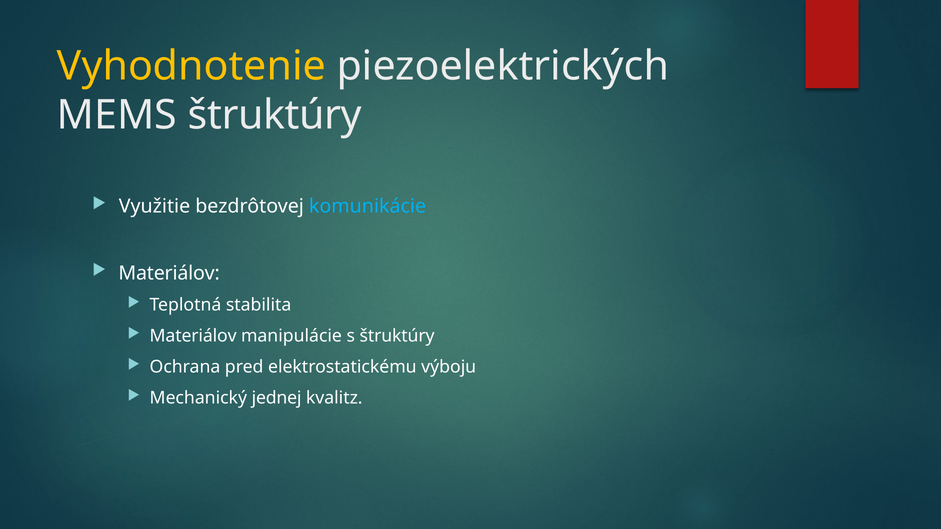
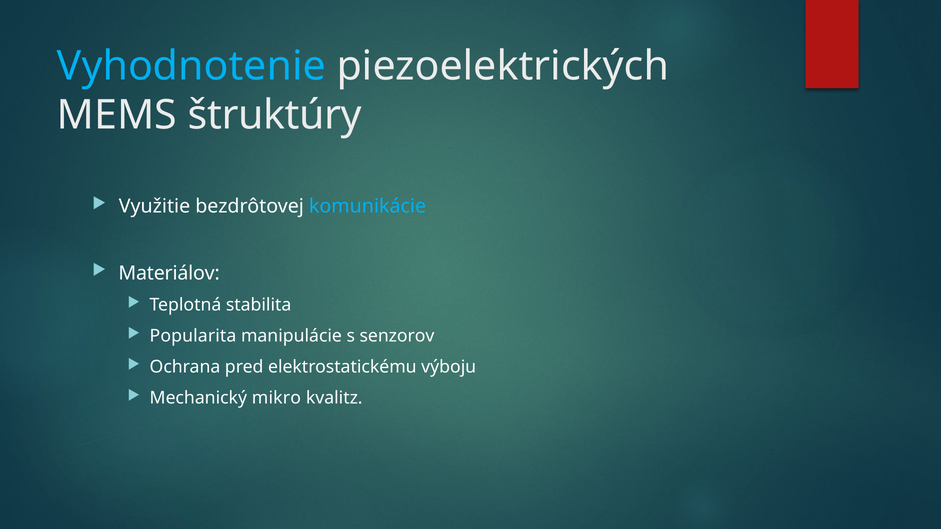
Vyhodnotenie colour: yellow -> light blue (191, 66)
Materiálov: Materiálov -> Popularita (193, 336)
s štruktúry: štruktúry -> senzorov (397, 336)
jednej: jednej -> mikro (276, 398)
